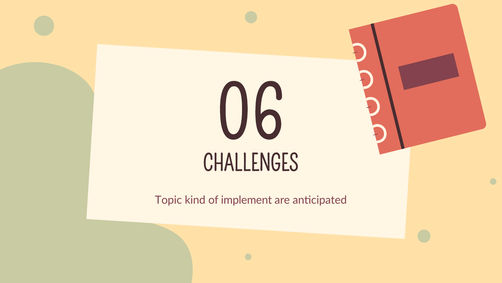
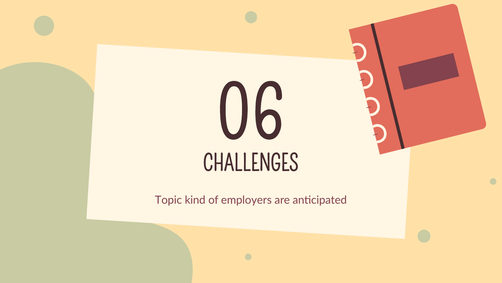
implement: implement -> employers (246, 200)
